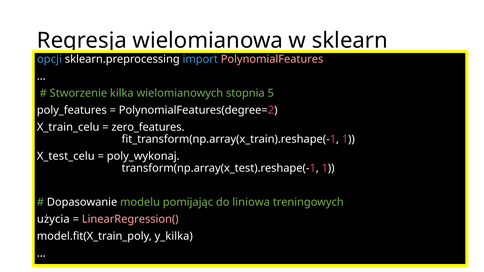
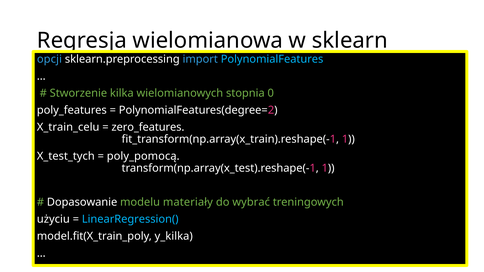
PolynomialFeatures colour: pink -> light blue (272, 59)
5: 5 -> 0 (271, 93)
X_test_celu: X_test_celu -> X_test_tych (66, 156)
poly_wykonaj: poly_wykonaj -> poly_pomocą (143, 156)
pomijając: pomijając -> materiały (188, 202)
liniowa: liniowa -> wybrać (251, 202)
użycia: użycia -> użyciu (53, 219)
LinearRegression( colour: pink -> light blue (130, 219)
